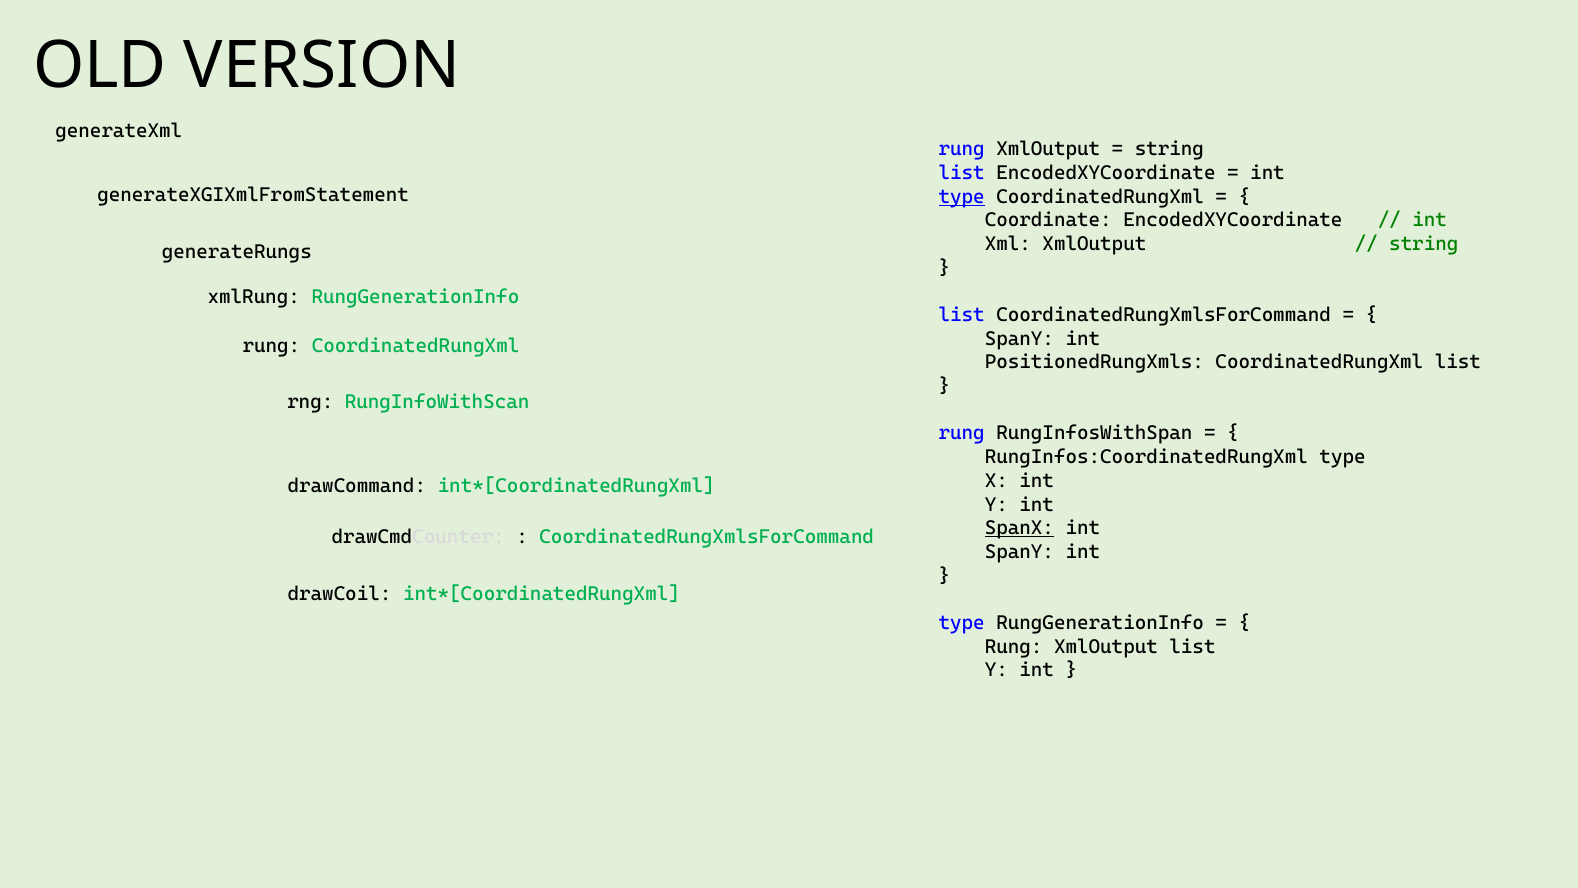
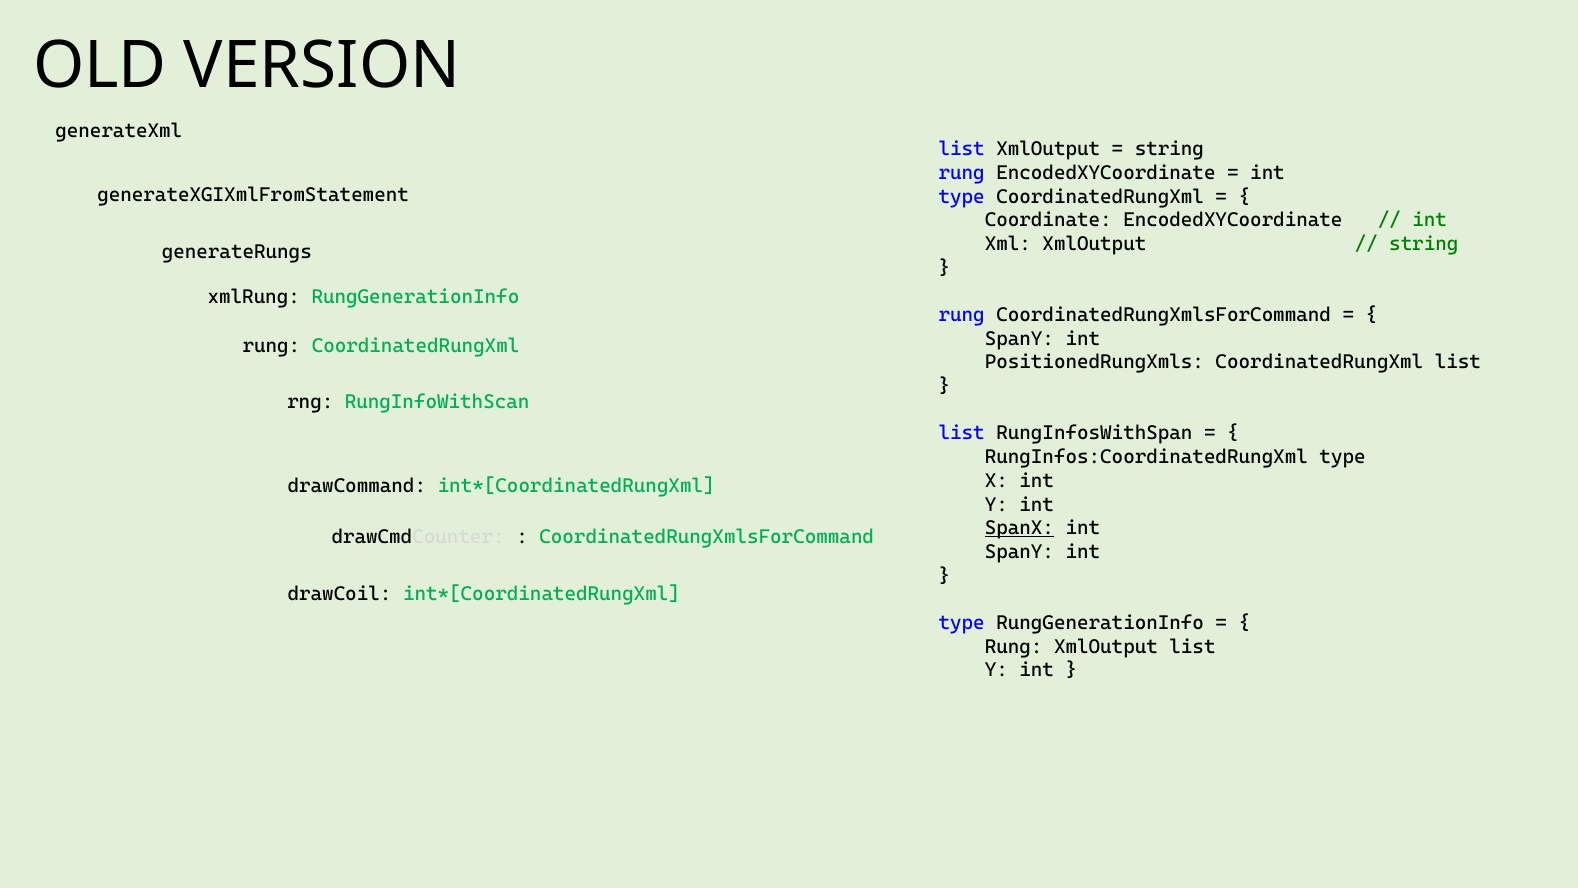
rung: rung -> list (962, 149)
list: list -> rung (962, 173)
type underline: present -> none (962, 197)
list: list -> rung (962, 315)
rung: rung -> list (962, 433)
